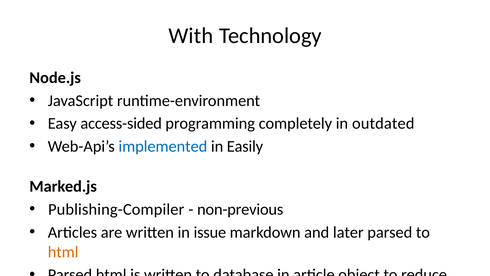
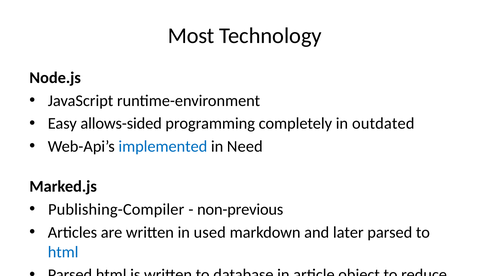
With: With -> Most (191, 36)
access-sided: access-sided -> allows-sided (121, 123)
in Easily: Easily -> Need (245, 146)
in issue: issue -> used (210, 232)
html colour: orange -> blue (63, 252)
